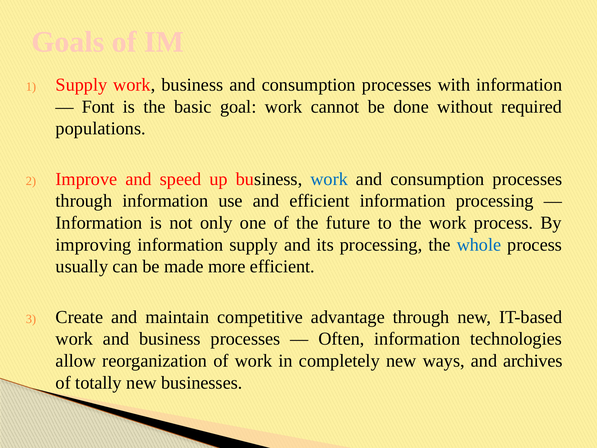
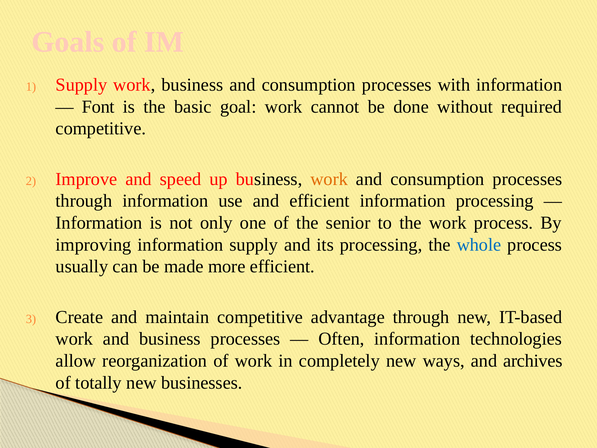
populations: populations -> competitive (101, 129)
work colour: blue -> orange (329, 179)
future: future -> senior (348, 223)
